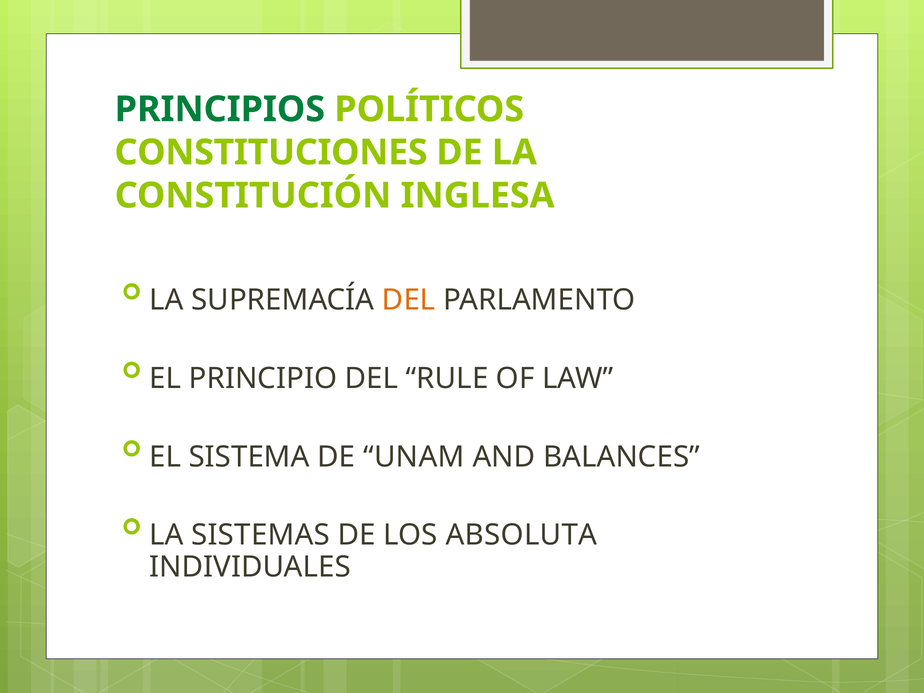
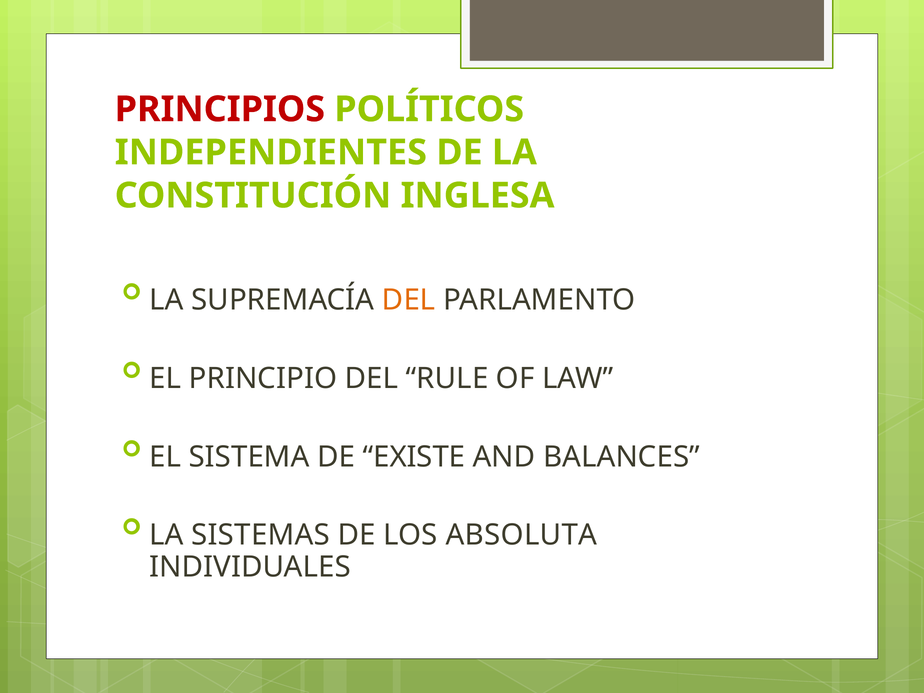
PRINCIPIOS colour: green -> red (220, 109)
CONSTITUCIONES: CONSTITUCIONES -> INDEPENDIENTES (271, 152)
UNAM: UNAM -> EXISTE (414, 457)
